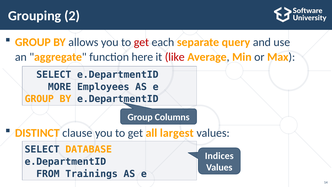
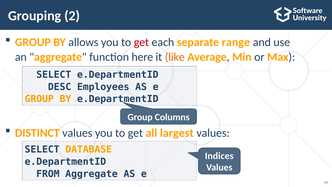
query: query -> range (236, 42)
like colour: red -> orange (175, 57)
MORE: MORE -> DESC (60, 87)
DISTINCT clause: clause -> values (77, 133)
FROM Trainings: Trainings -> Aggregate (92, 174)
